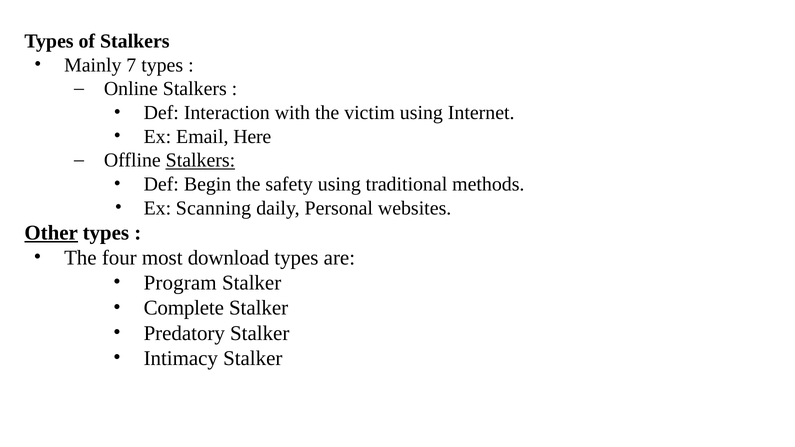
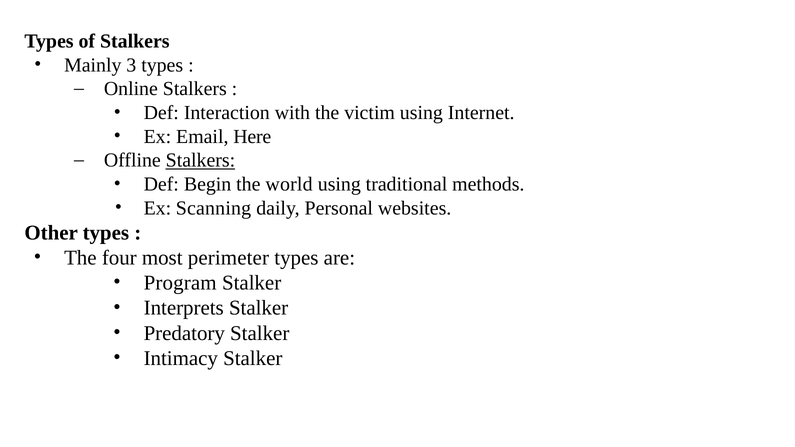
7: 7 -> 3 (131, 65)
safety: safety -> world (289, 184)
Other underline: present -> none (51, 233)
download: download -> perimeter (228, 258)
Complete: Complete -> Interprets (184, 308)
